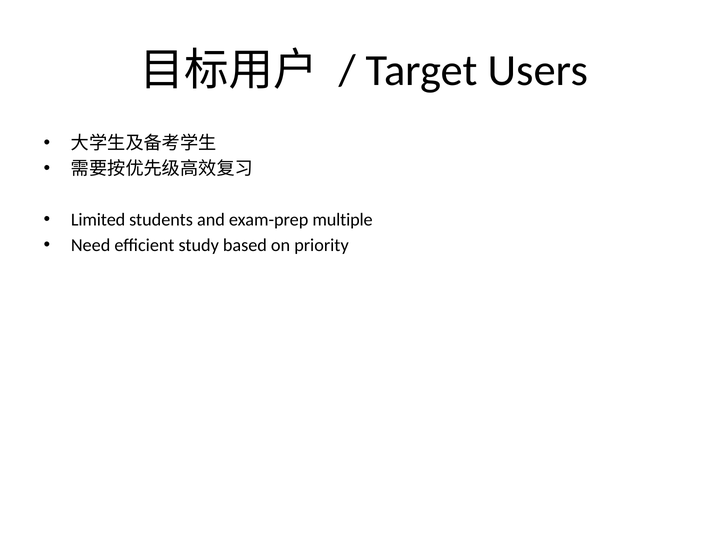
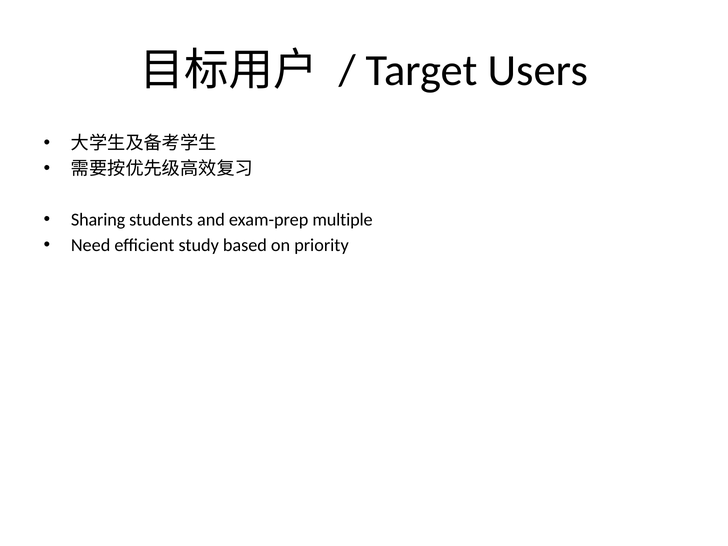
Limited: Limited -> Sharing (98, 220)
